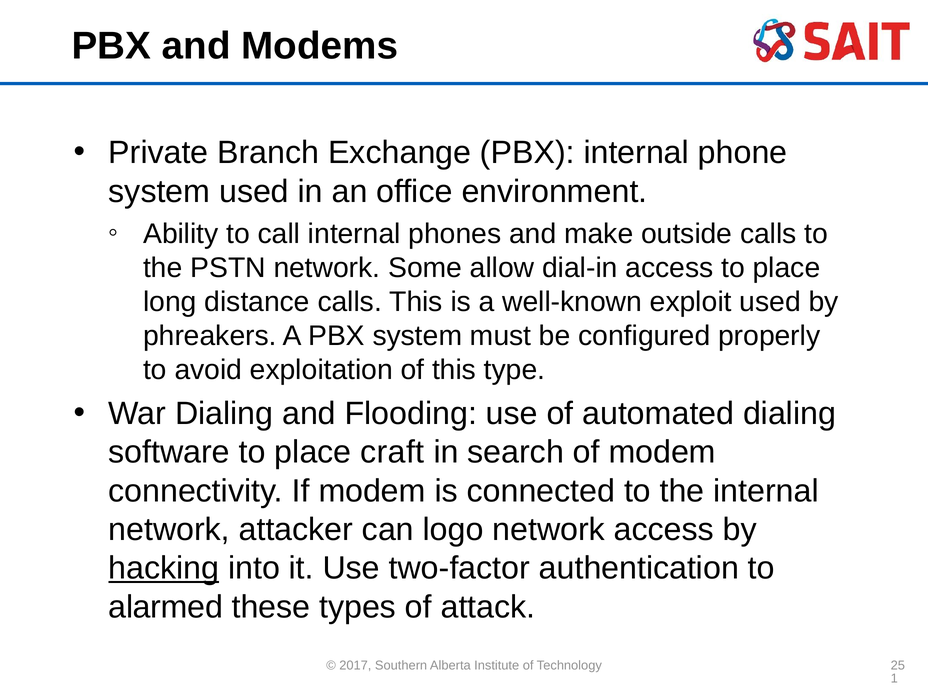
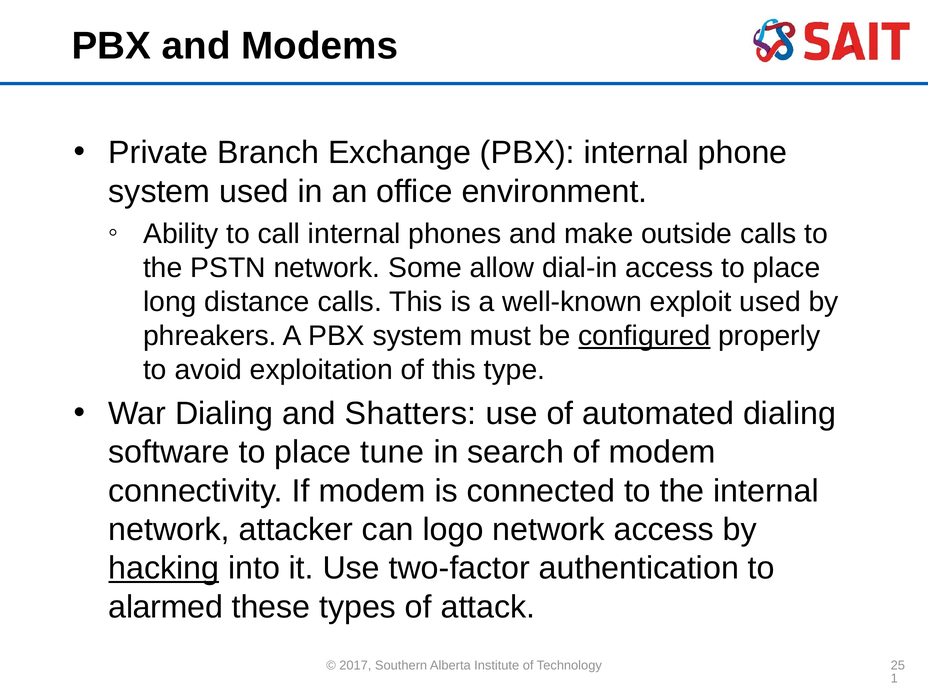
configured underline: none -> present (644, 336)
Flooding: Flooding -> Shatters (411, 414)
craft: craft -> tune (392, 452)
